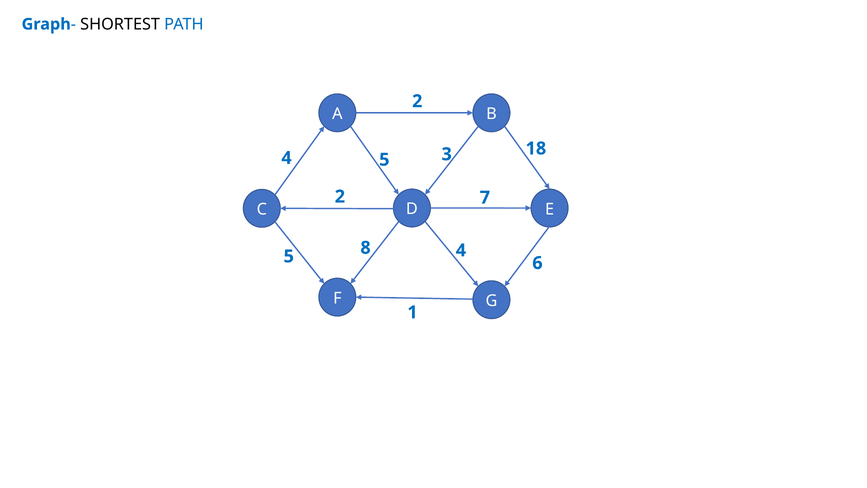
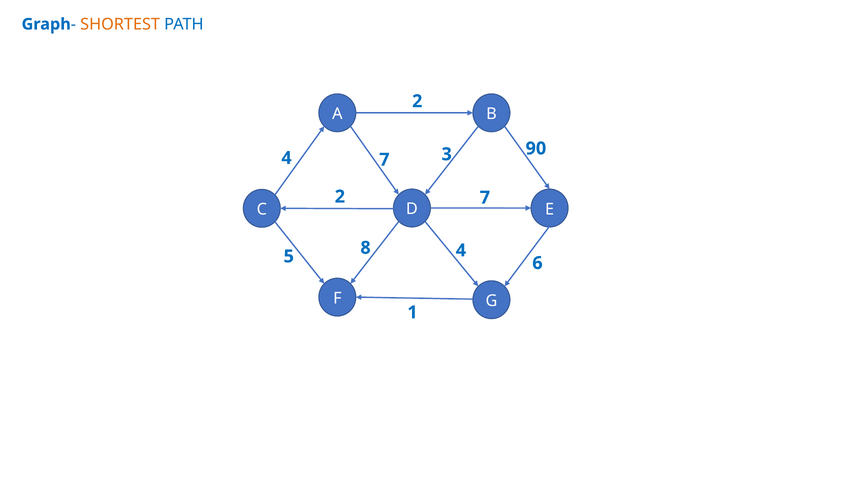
SHORTEST colour: black -> orange (120, 24)
18: 18 -> 90 (536, 148)
4 5: 5 -> 7 (384, 160)
